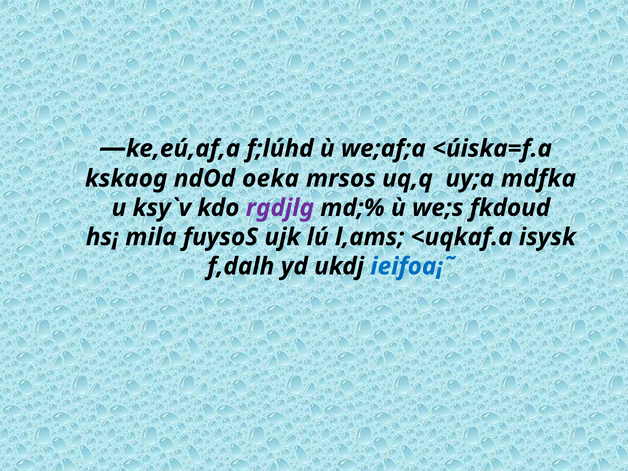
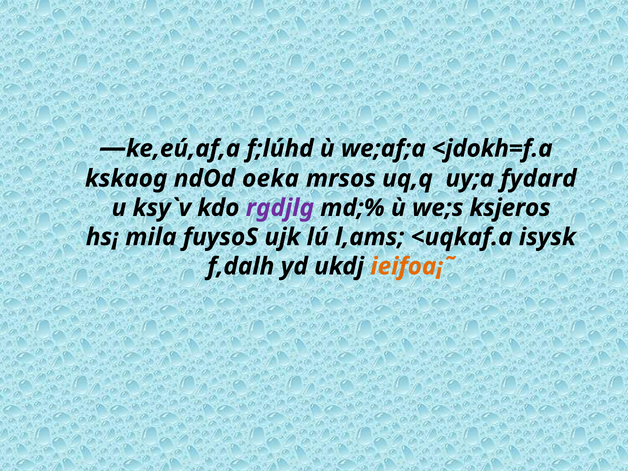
<úiska=f.a: <úiska=f.a -> <jdokh=f.a (492, 149)
mdfka: mdfka -> fydard (539, 179)
fkdoud: fkdoud -> ksjeros (510, 208)
ieifoa¡˜ colour: blue -> orange (412, 266)
